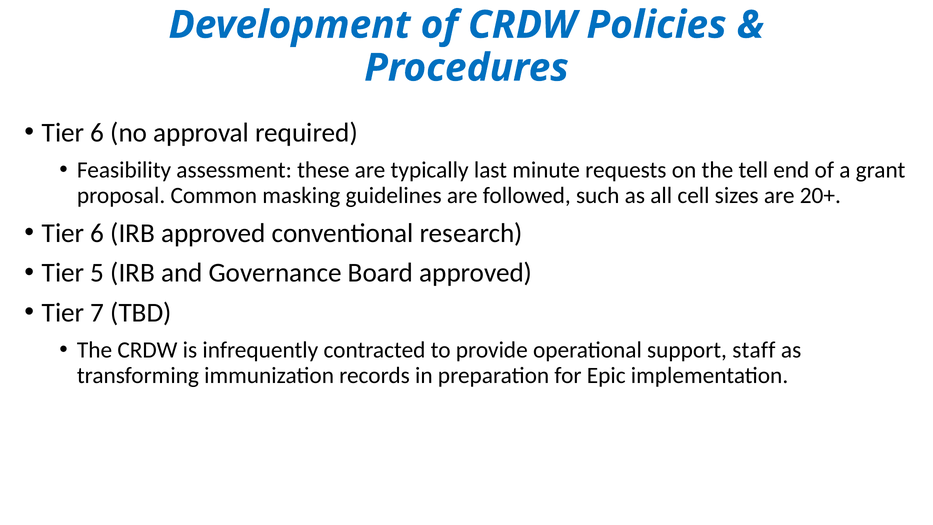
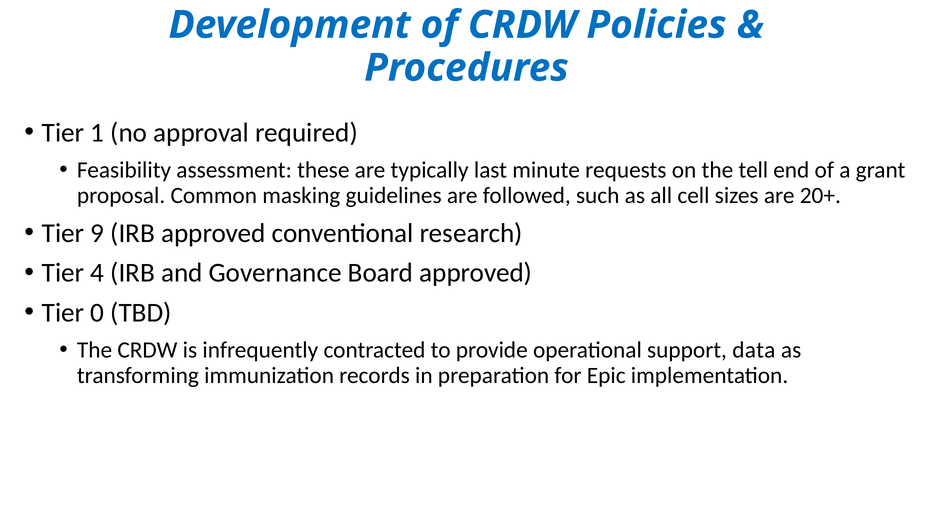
6: 6 -> 1 (97, 133)
6: 6 -> 9 (97, 233)
5: 5 -> 4 (97, 273)
7: 7 -> 0 (97, 312)
staff: staff -> data (754, 350)
